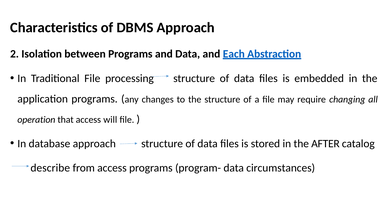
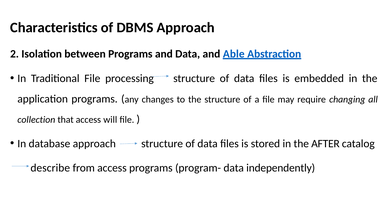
Each: Each -> Able (234, 54)
operation: operation -> collection (36, 119)
circumstances: circumstances -> independently (281, 168)
